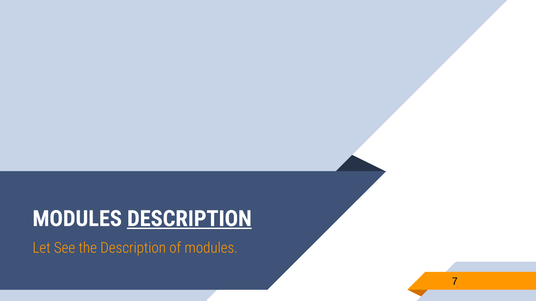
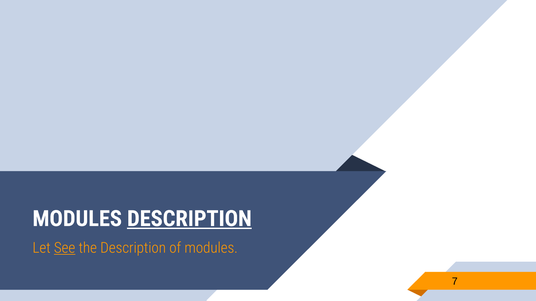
See underline: none -> present (65, 248)
